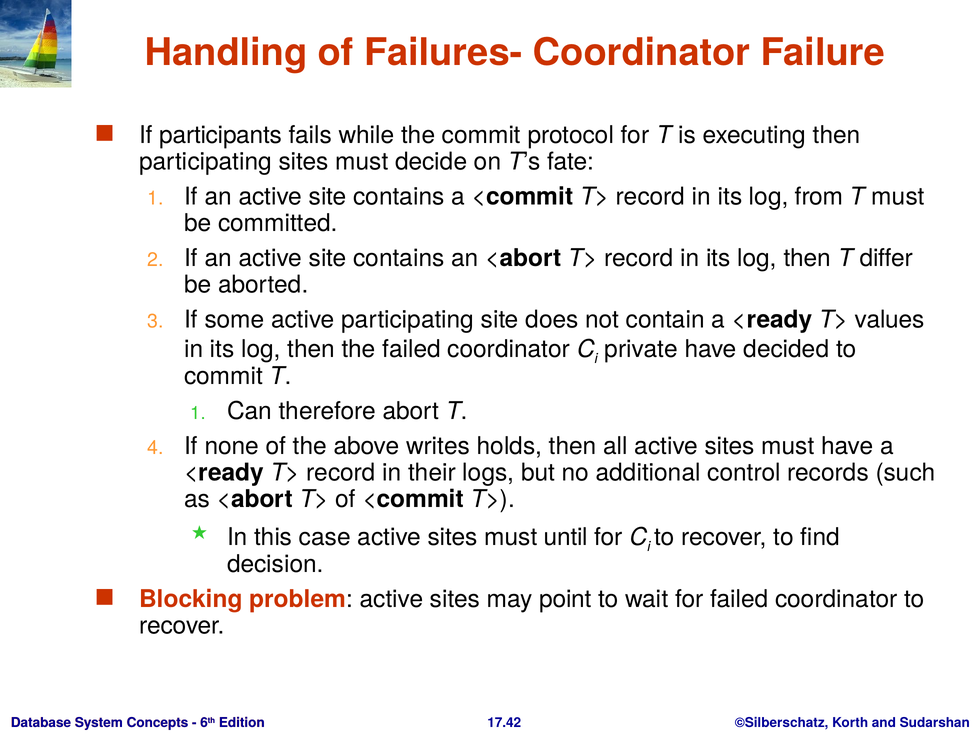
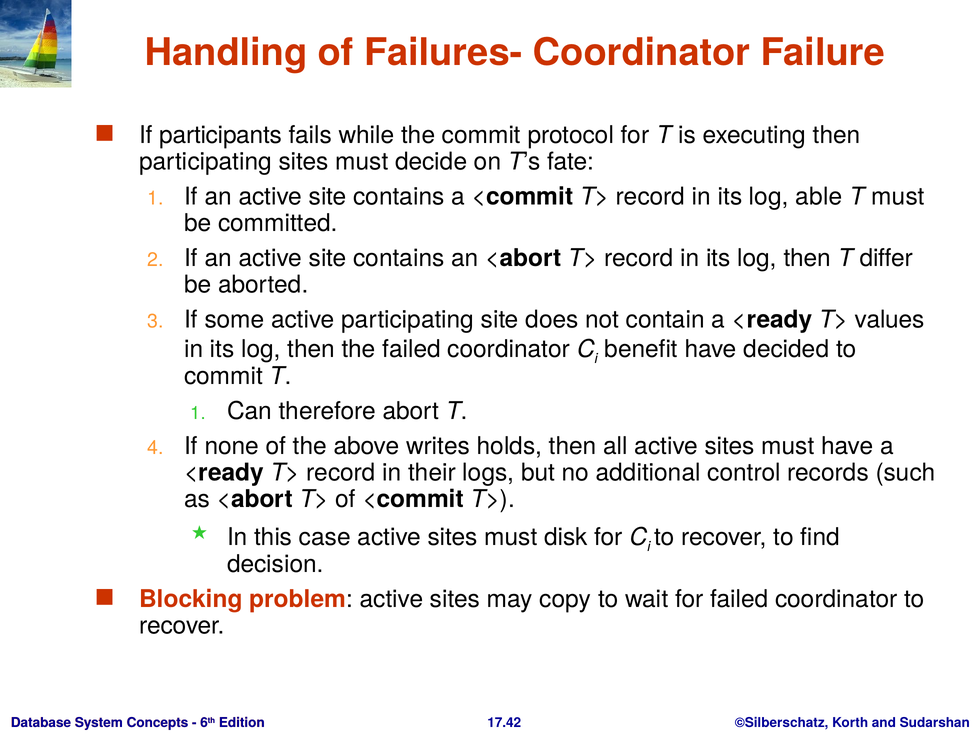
from: from -> able (819, 197)
private: private -> benefit (641, 349)
until: until -> disk (566, 537)
point: point -> copy (565, 599)
